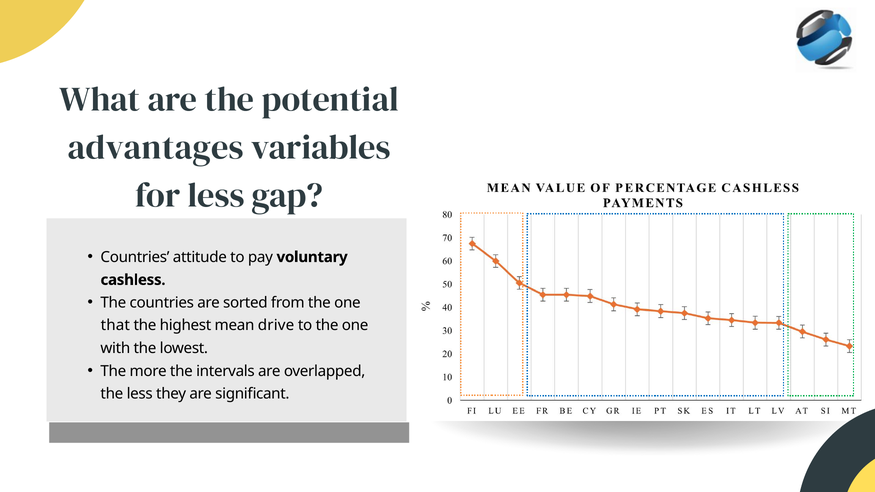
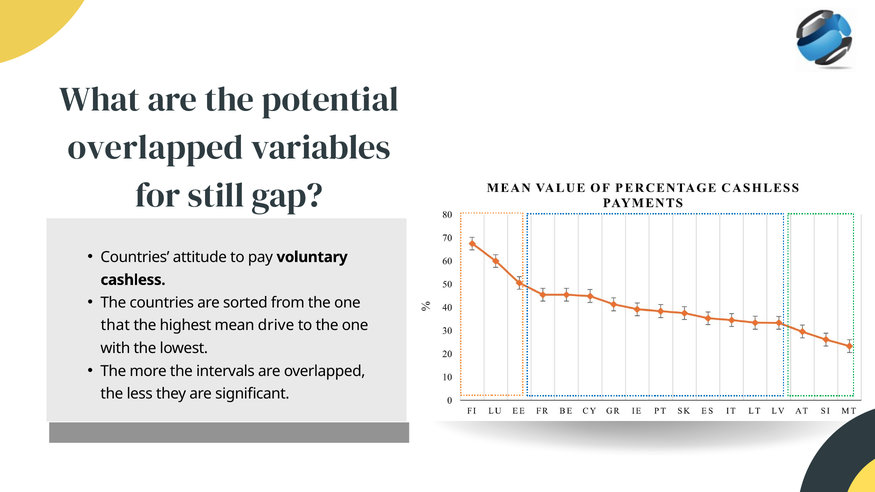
advantages: advantages -> overlapped (156, 148)
for less: less -> still (216, 196)
